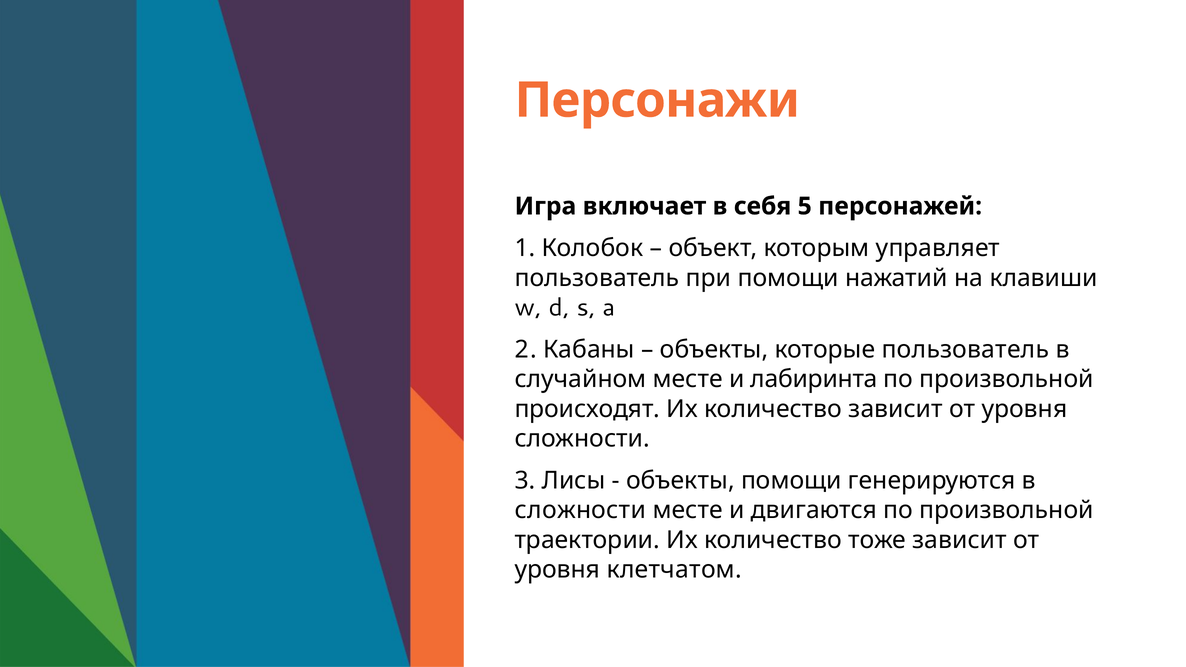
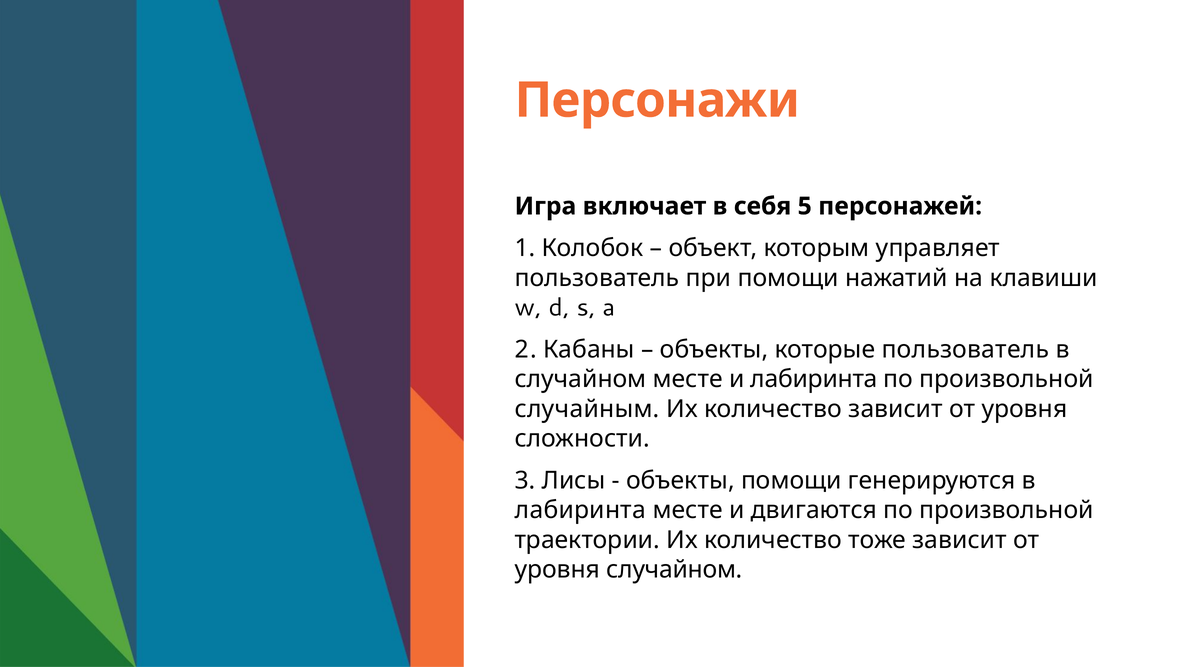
происходят: происходят -> случайным (587, 409)
сложности: сложности -> лабиринта (580, 510)
уровня клетчатом: клетчатом -> случайном (675, 570)
